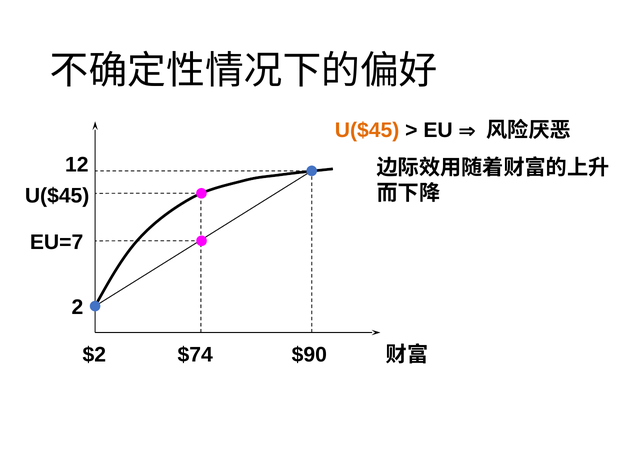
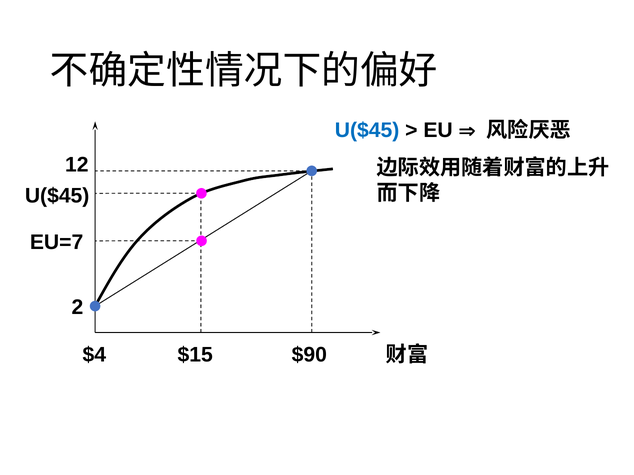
U($45 colour: orange -> blue (367, 131)
$2: $2 -> $4 (94, 355)
$74: $74 -> $15 (195, 355)
